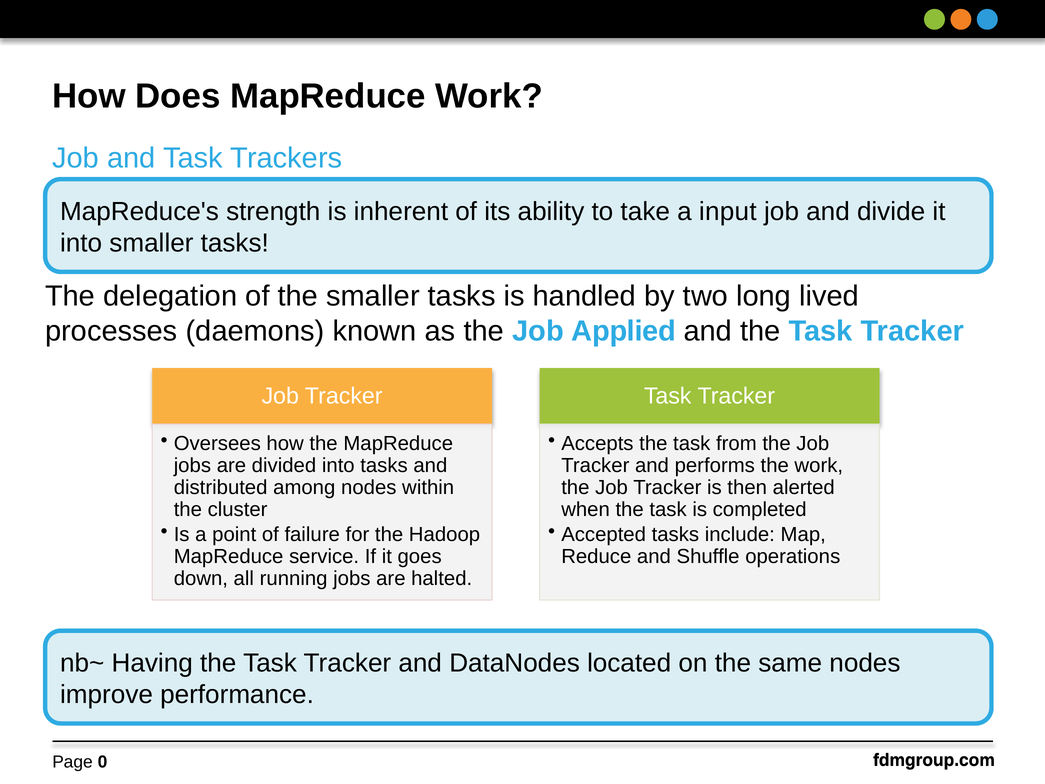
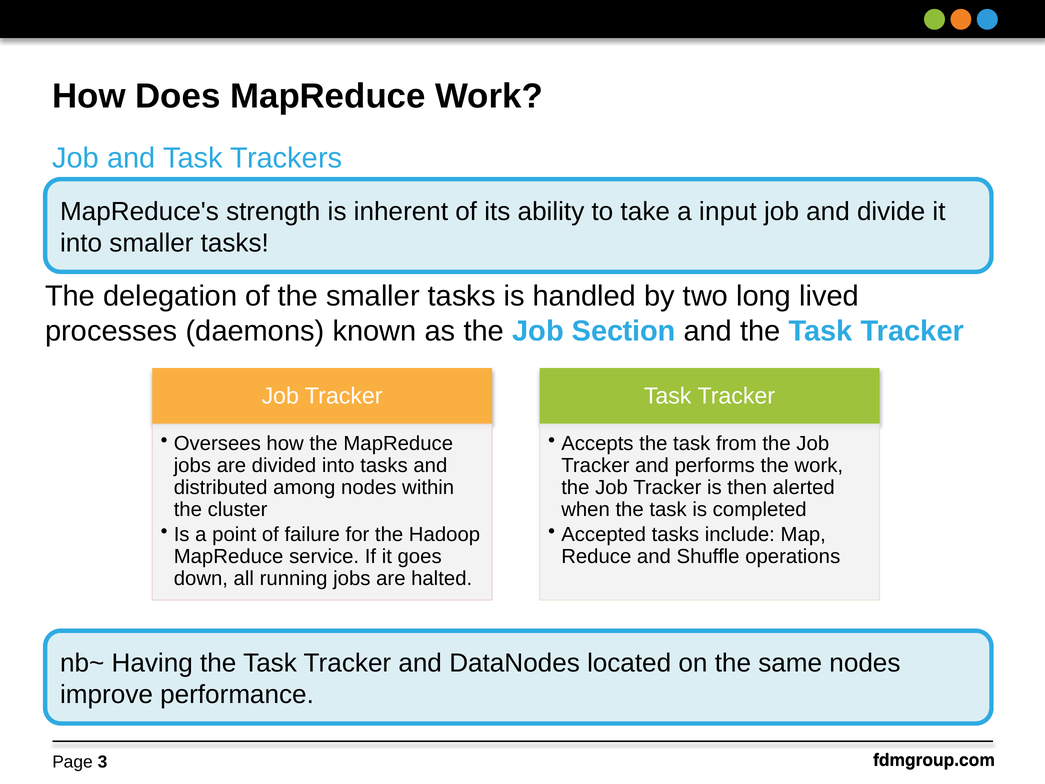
Applied: Applied -> Section (624, 331)
0: 0 -> 3 (103, 762)
